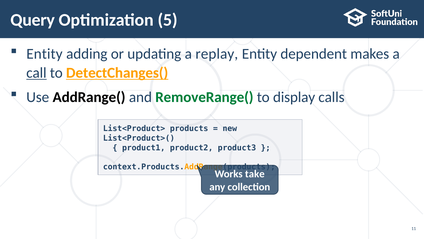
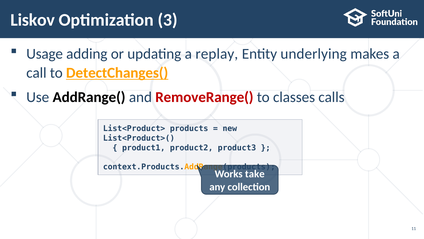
Query: Query -> Liskov (33, 20)
5: 5 -> 3 (168, 20)
Entity: Entity -> Usage (45, 54)
dependent: dependent -> underlying (314, 54)
call underline: present -> none (36, 73)
RemoveRange( colour: green -> red (204, 97)
display: display -> classes (294, 97)
